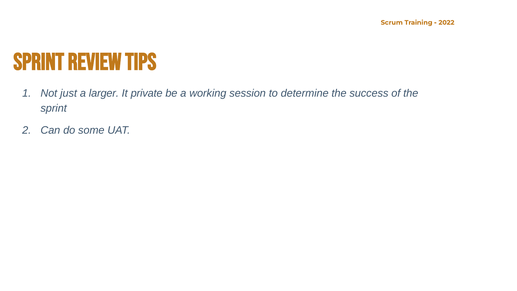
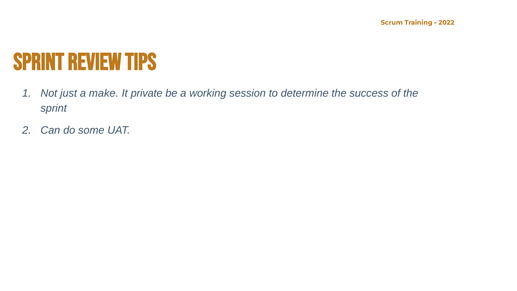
larger: larger -> make (104, 93)
